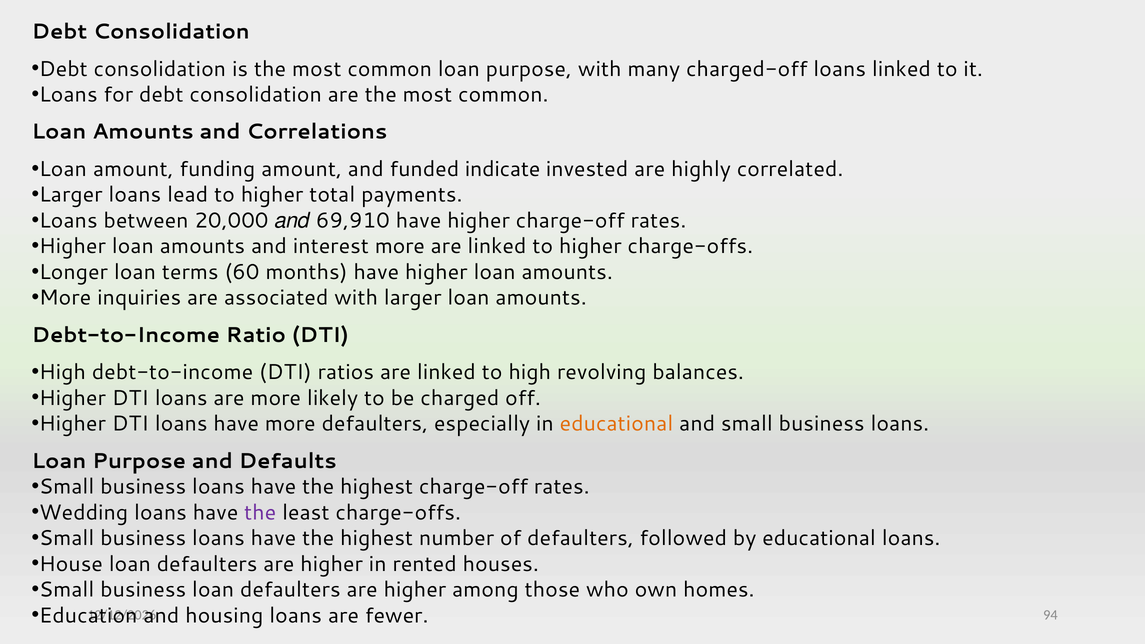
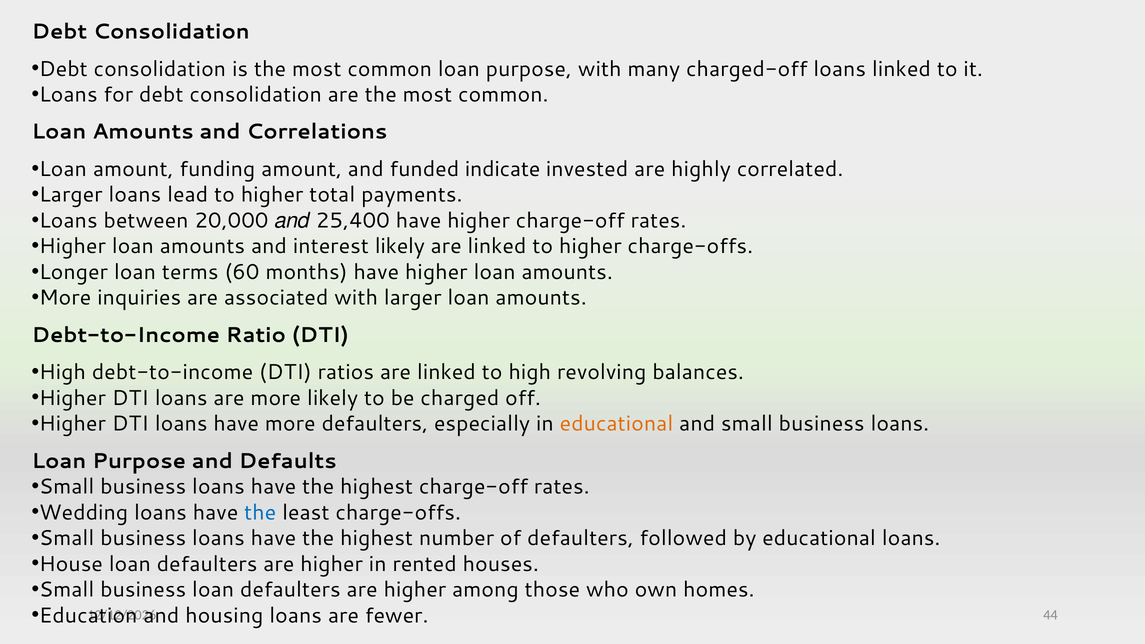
69,910: 69,910 -> 25,400 (353, 221)
interest more: more -> likely (400, 246)
the colour: purple -> blue (260, 513)
94: 94 -> 44 (1050, 615)
